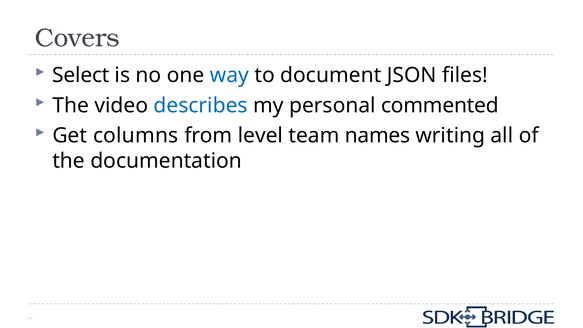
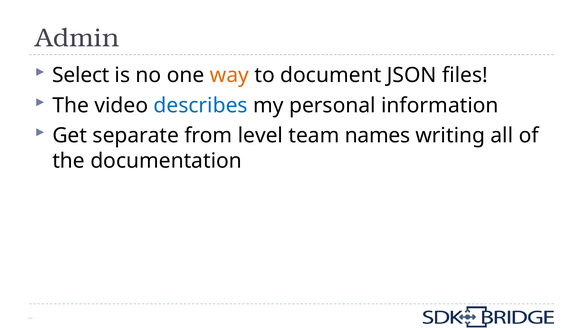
Covers: Covers -> Admin (77, 38)
way colour: blue -> orange (229, 75)
commented: commented -> information (440, 105)
columns: columns -> separate (136, 135)
